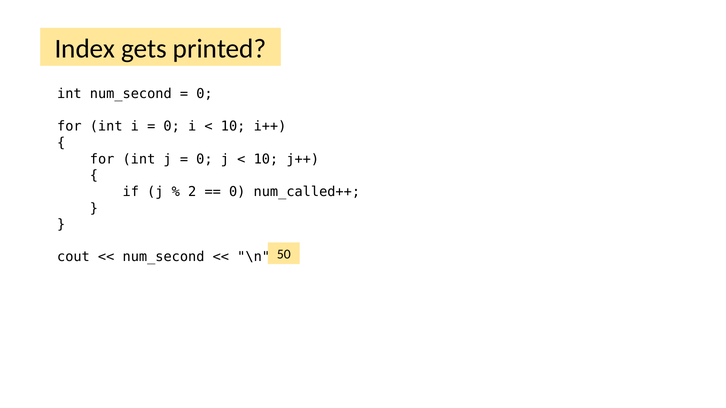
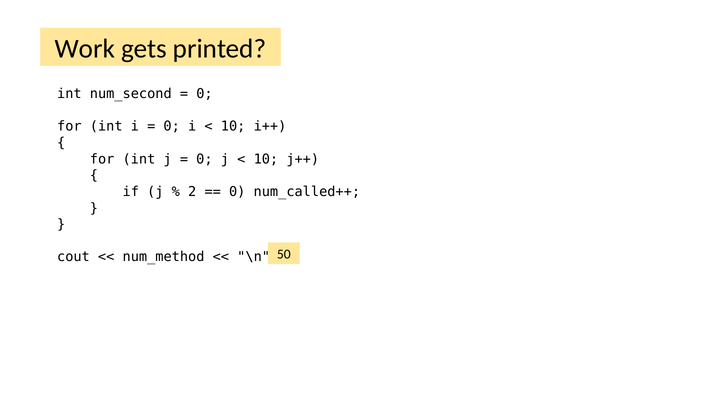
Index: Index -> Work (85, 49)
num_second: num_second -> num_method (164, 257)
